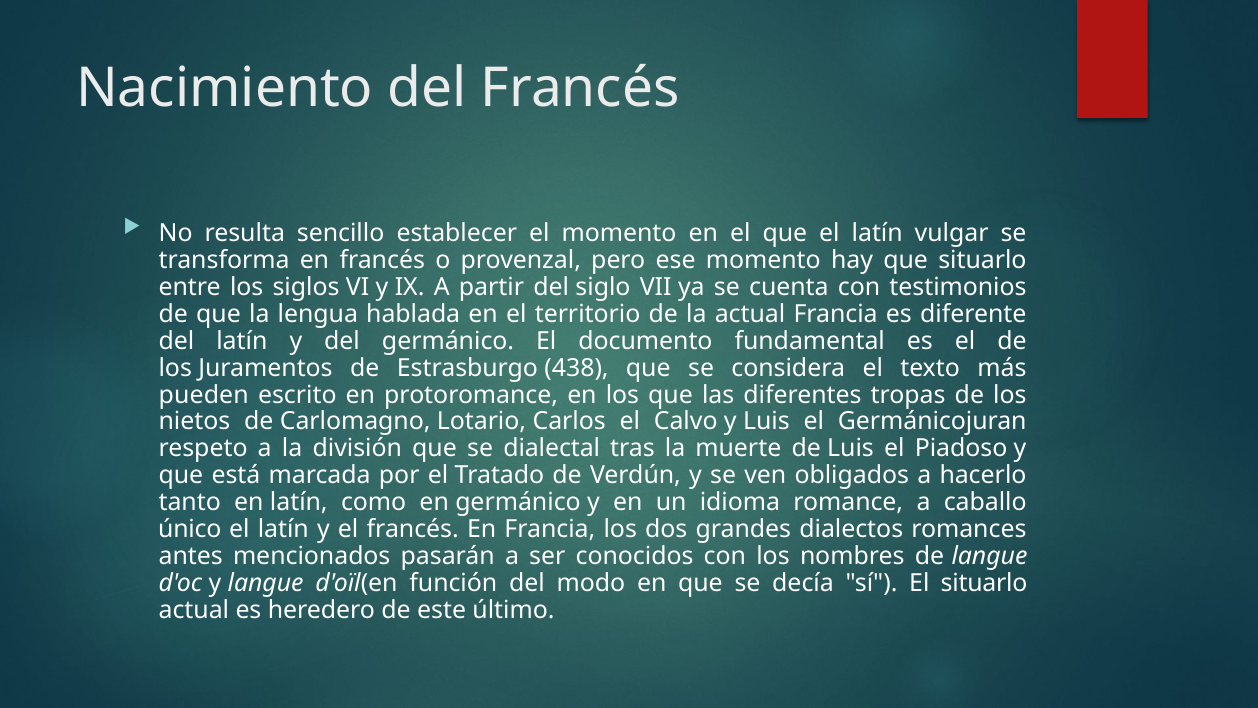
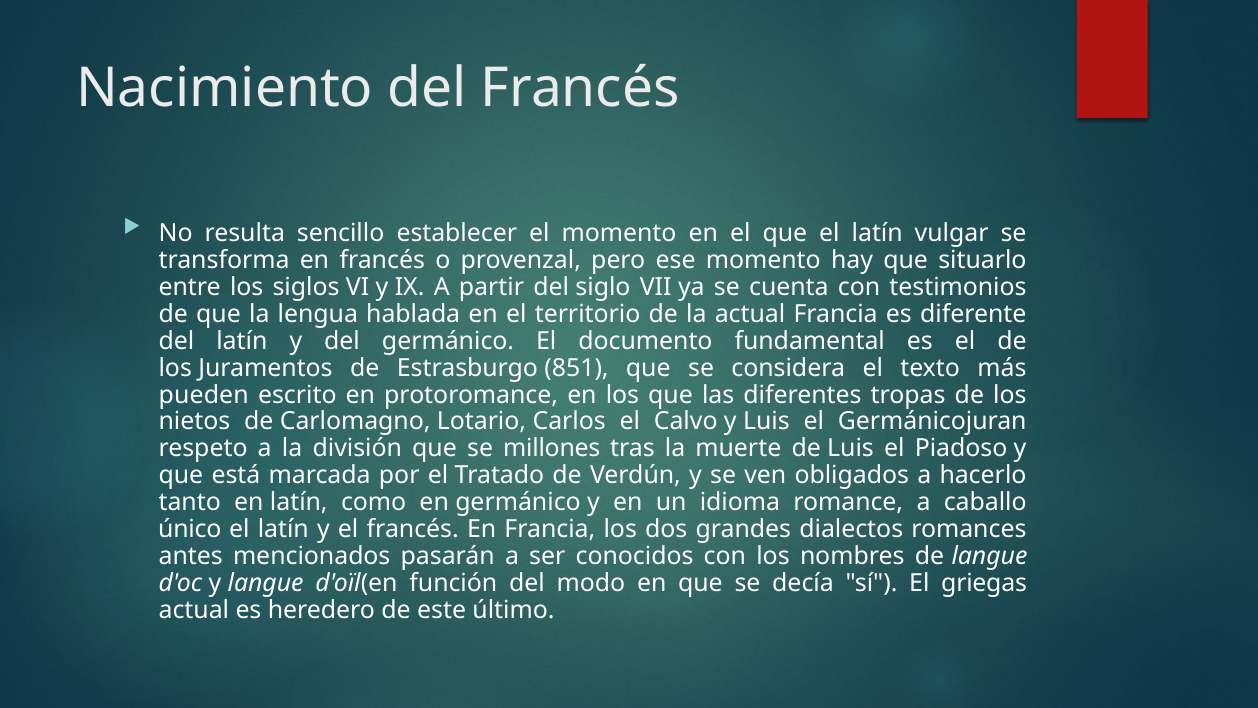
438: 438 -> 851 (577, 368)
dialectal: dialectal -> millones (552, 448)
El situarlo: situarlo -> griegas (984, 583)
